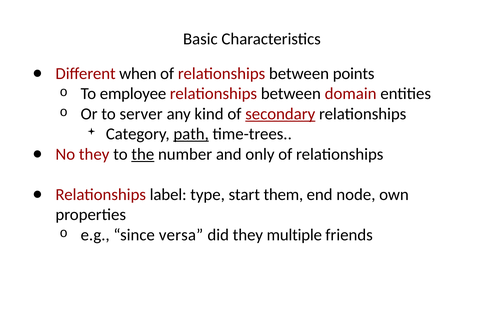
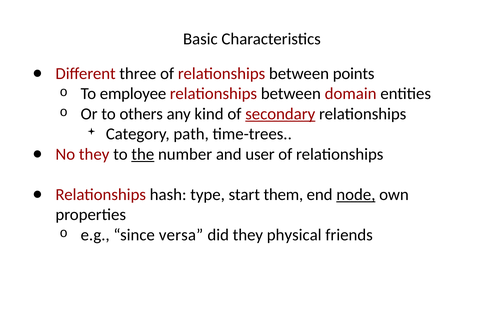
when: when -> three (138, 74)
server: server -> others (141, 114)
path underline: present -> none (191, 134)
only: only -> user (260, 154)
label: label -> hash (168, 194)
node underline: none -> present (356, 194)
multiple: multiple -> physical (294, 235)
